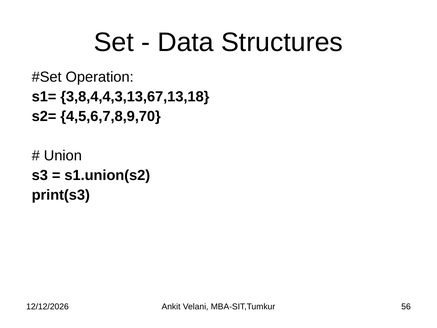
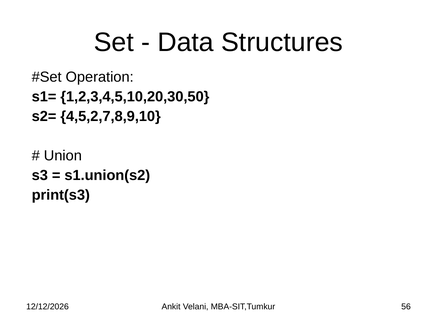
3,8,4,4,3,13,67,13,18: 3,8,4,4,3,13,67,13,18 -> 1,2,3,4,5,10,20,30,50 (135, 97)
4,5,6,7,8,9,70: 4,5,6,7,8,9,70 -> 4,5,2,7,8,9,10 (111, 116)
